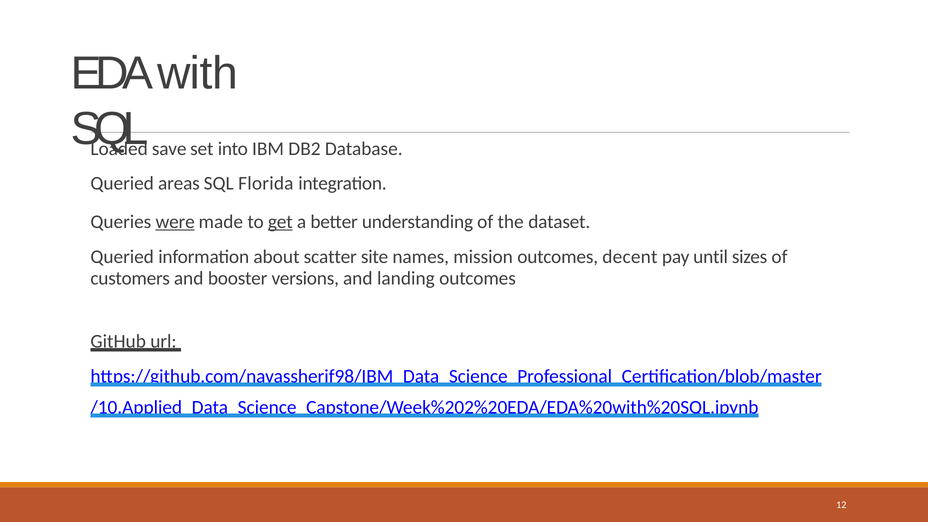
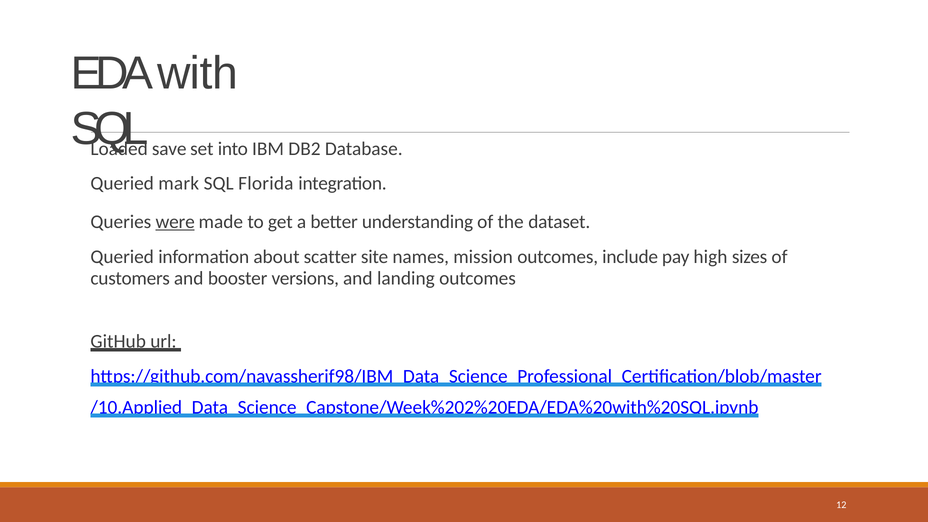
areas: areas -> mark (179, 183)
get underline: present -> none (280, 222)
decent: decent -> include (630, 257)
until: until -> high (710, 257)
